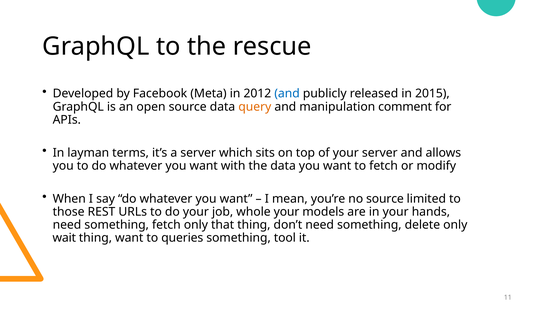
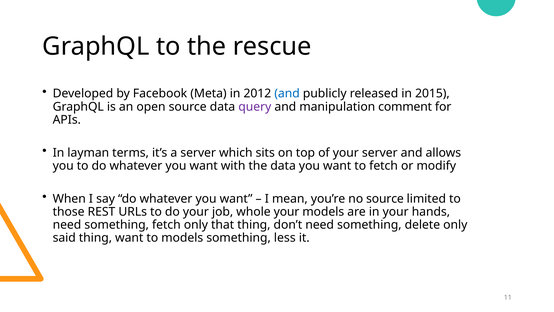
query colour: orange -> purple (255, 107)
wait: wait -> said (64, 238)
to queries: queries -> models (182, 238)
tool: tool -> less (285, 238)
